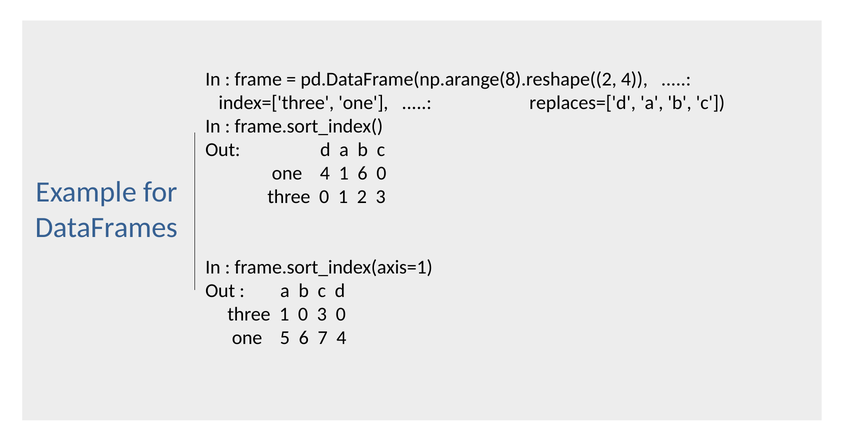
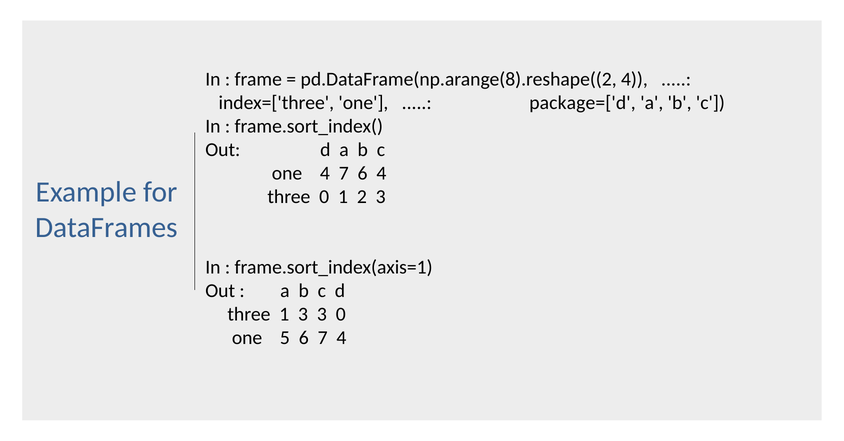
replaces=['d: replaces=['d -> package=['d (582, 103)
4 1: 1 -> 7 (344, 173)
6 0: 0 -> 4 (381, 173)
1 0: 0 -> 3 (303, 315)
